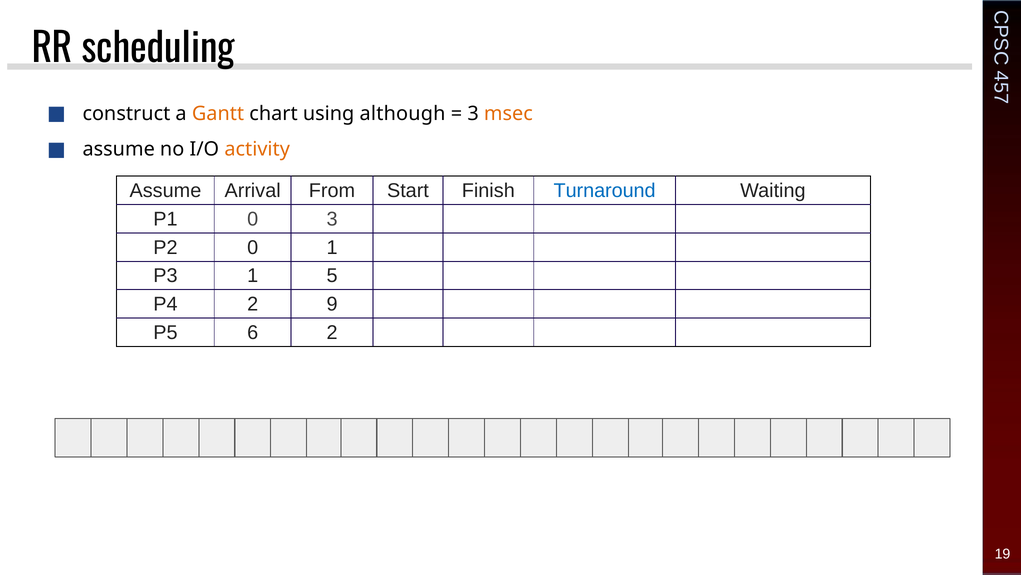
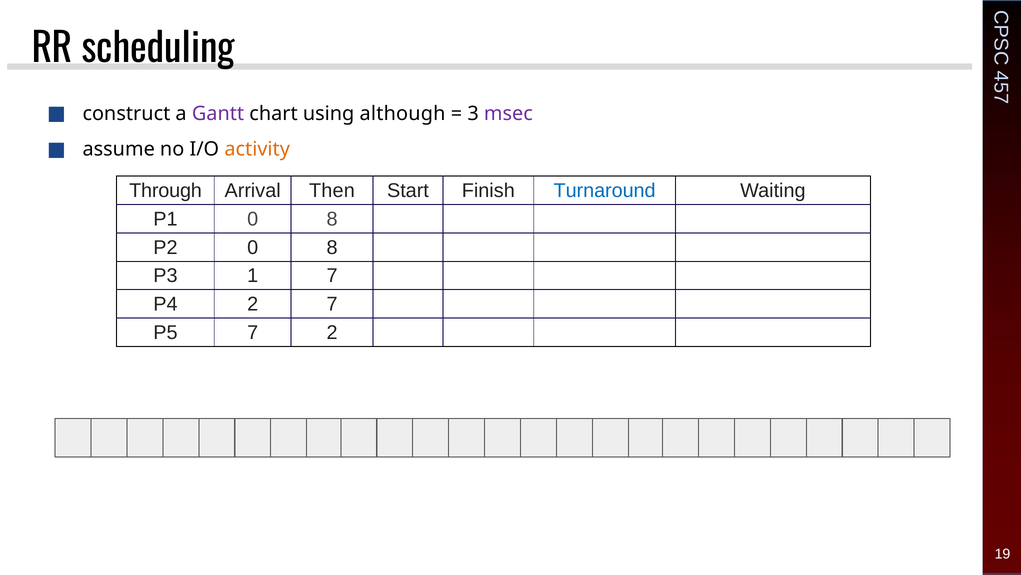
Gantt colour: orange -> purple (218, 113)
msec colour: orange -> purple (508, 113)
Assume: Assume -> Through (166, 190)
From: From -> Then (332, 190)
P1 0 3: 3 -> 8 (332, 219)
P2 0 1: 1 -> 8 (332, 247)
1 5: 5 -> 7 (332, 275)
2 9: 9 -> 7 (332, 304)
P5 6: 6 -> 7 (253, 332)
